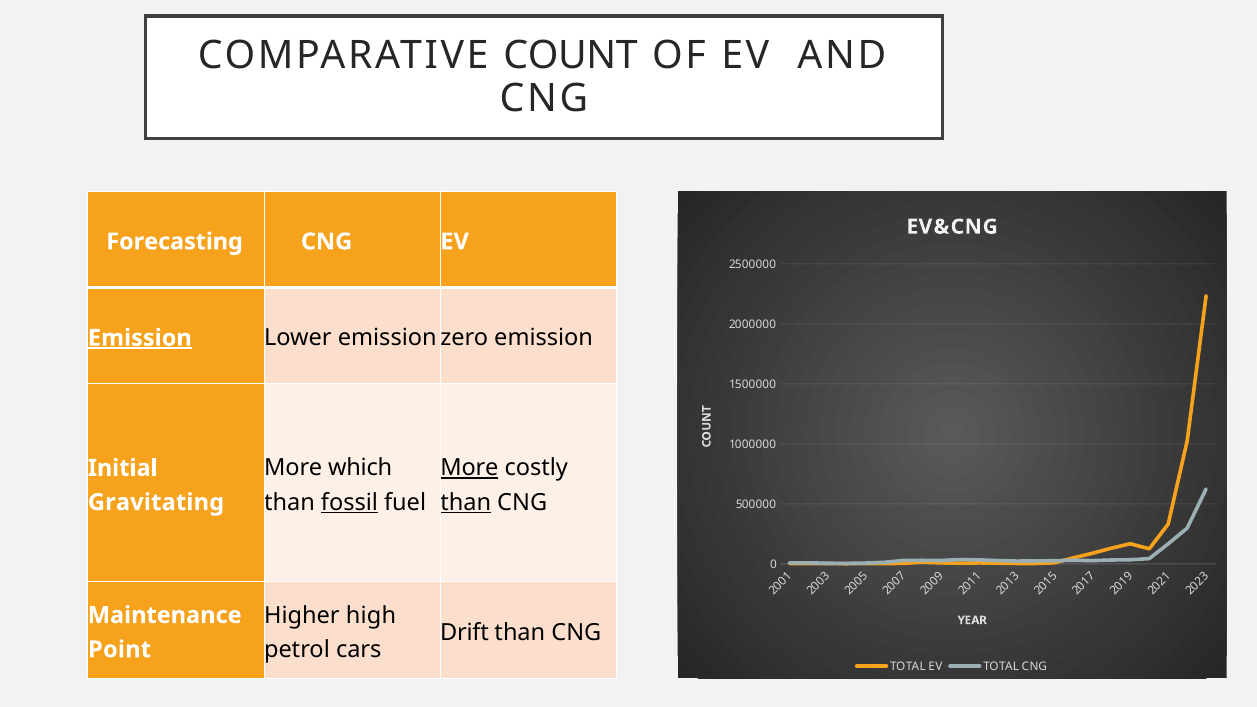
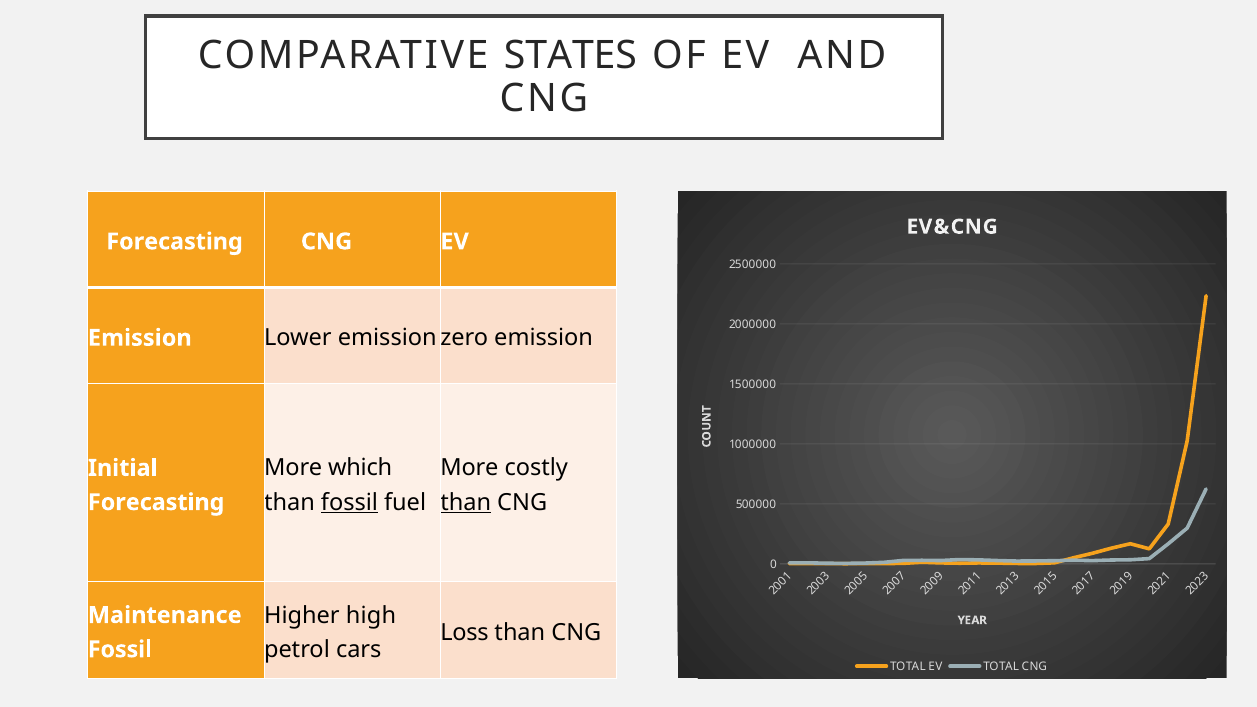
COUNT: COUNT -> STATES (570, 56)
Emission underline: present -> none (140, 338)
More underline: present -> none (469, 468)
Gravitating: Gravitating -> Forecasting (156, 502)
Drift: Drift -> Loss (465, 632)
Point: Point -> Fossil (120, 650)
